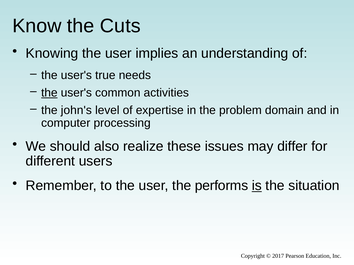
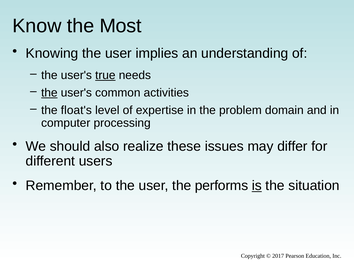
Cuts: Cuts -> Most (121, 26)
true underline: none -> present (105, 75)
john's: john's -> float's (76, 110)
